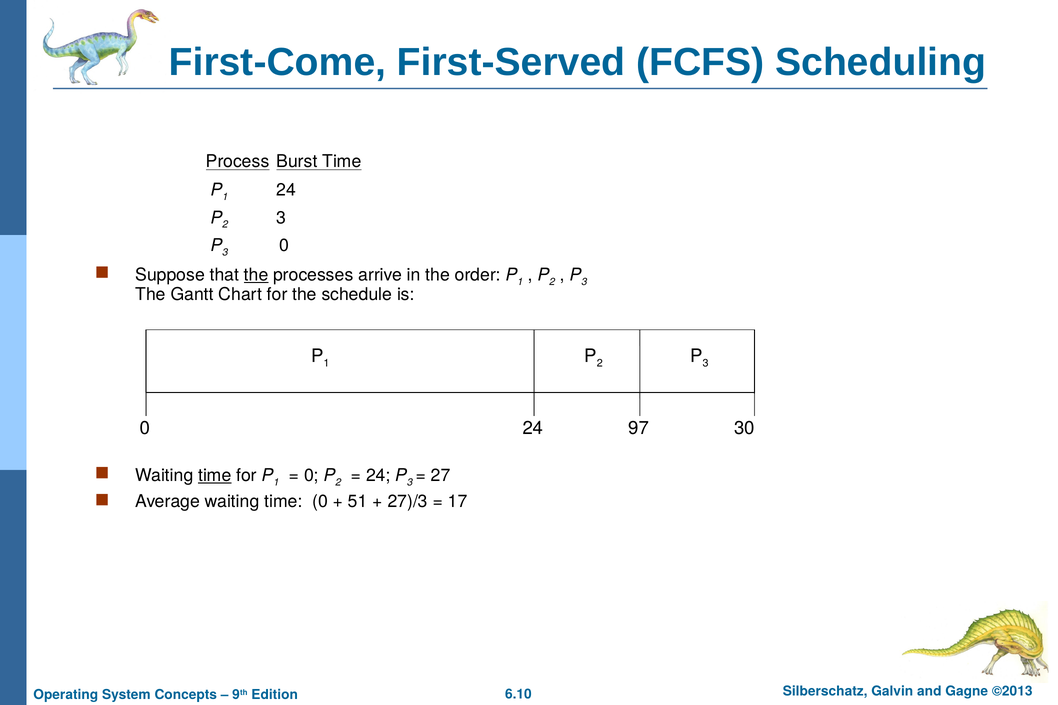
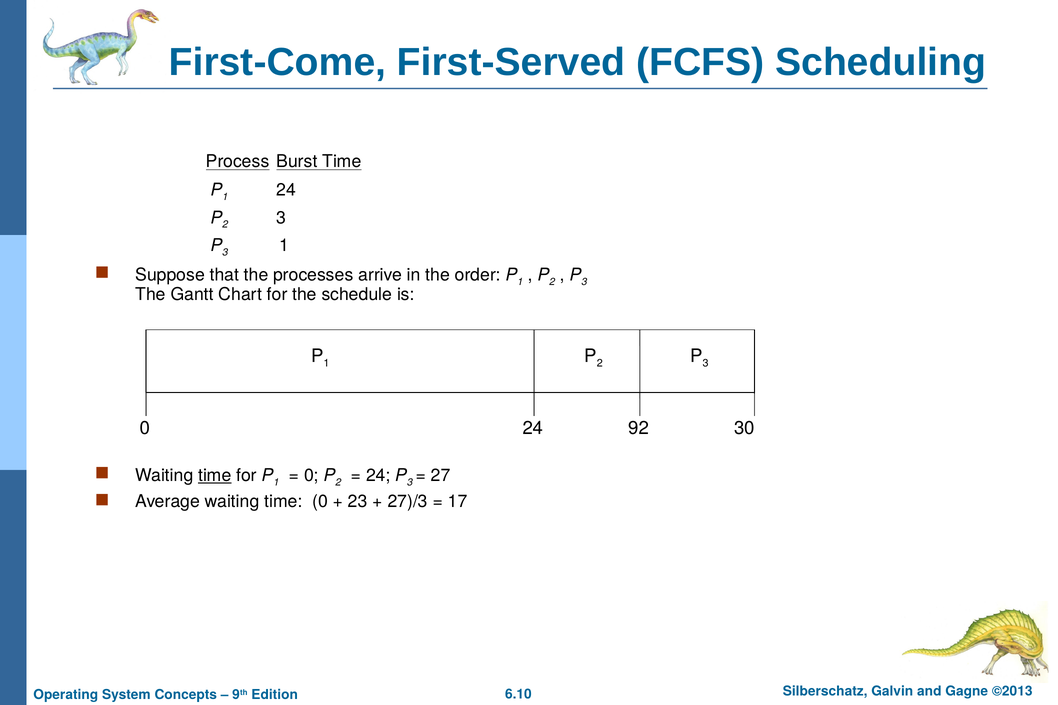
3 0: 0 -> 1 (284, 246)
the underline: present -> none (256, 275)
97: 97 -> 92 (639, 428)
51: 51 -> 23 (358, 502)
